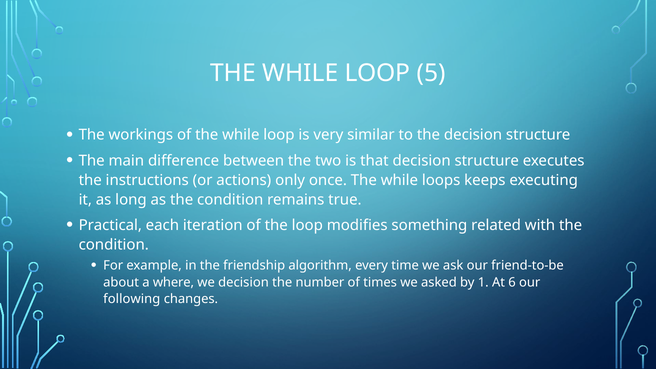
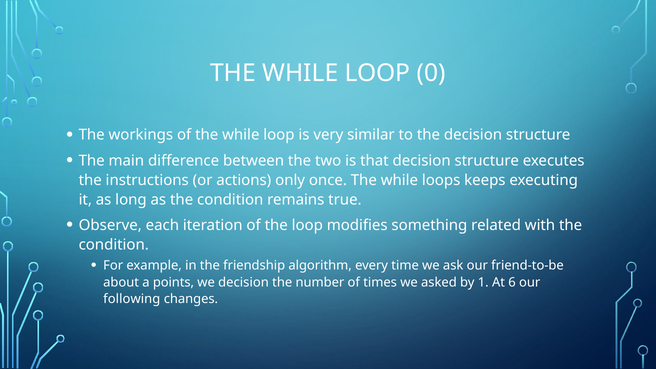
5: 5 -> 0 (431, 73)
Practical: Practical -> Observe (110, 225)
where: where -> points (173, 282)
